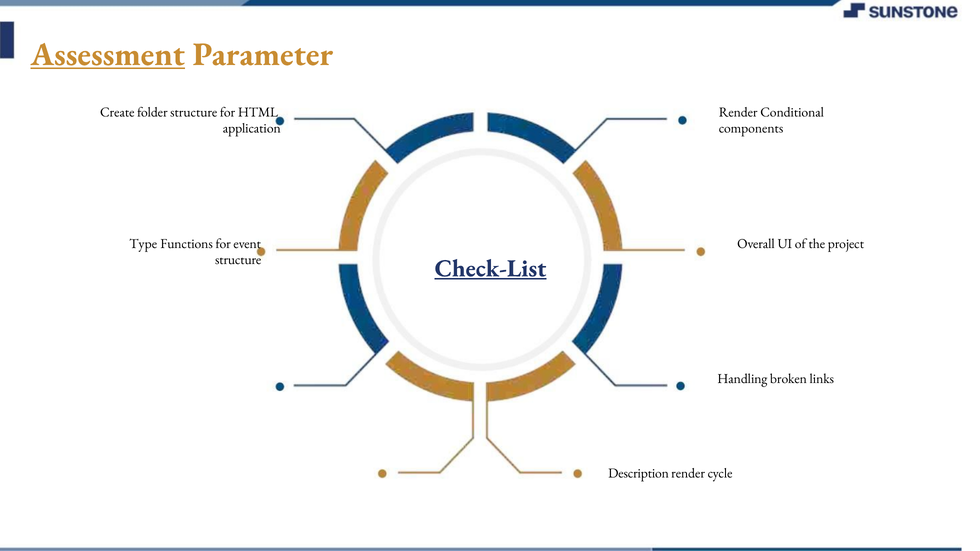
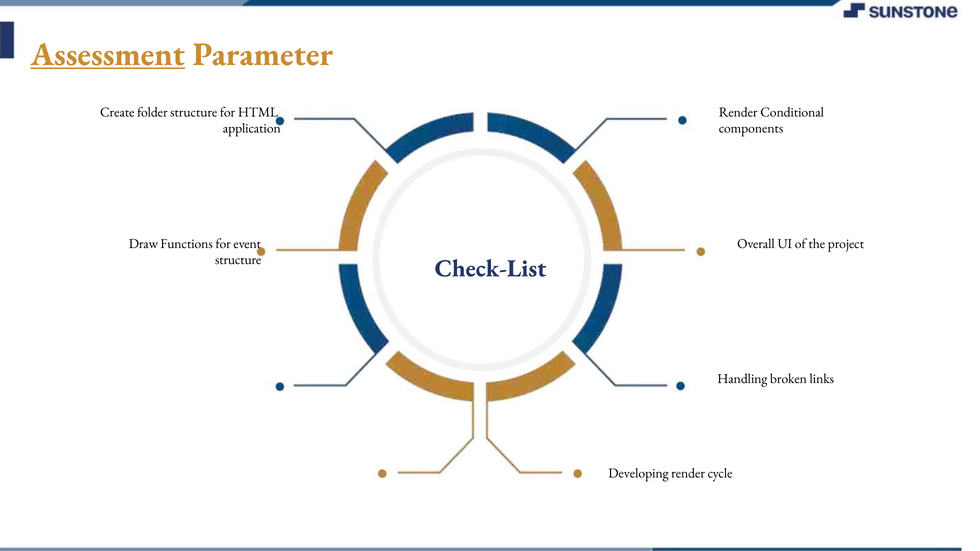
Type: Type -> Draw (143, 244)
Check-List underline: present -> none (490, 268)
Description: Description -> Developing (638, 474)
